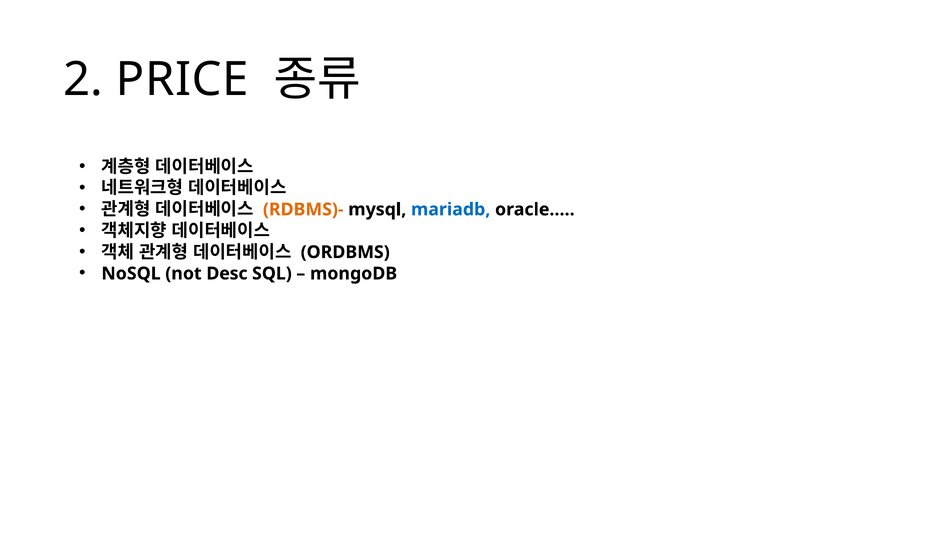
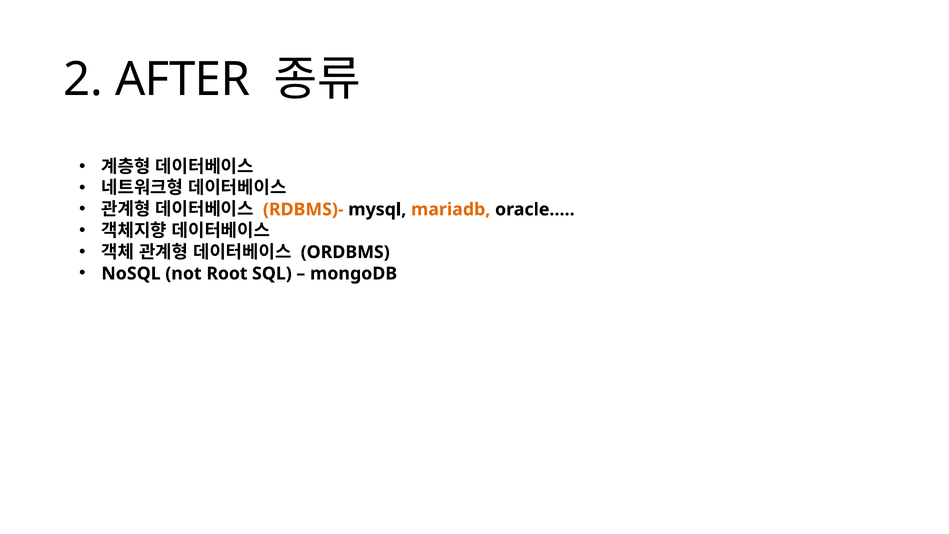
PRICE: PRICE -> AFTER (183, 80)
mariadb colour: blue -> orange (451, 209)
Desc: Desc -> Root (227, 273)
